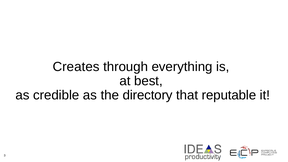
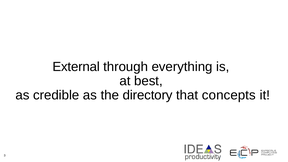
Creates: Creates -> External (76, 67)
reputable: reputable -> concepts (229, 95)
